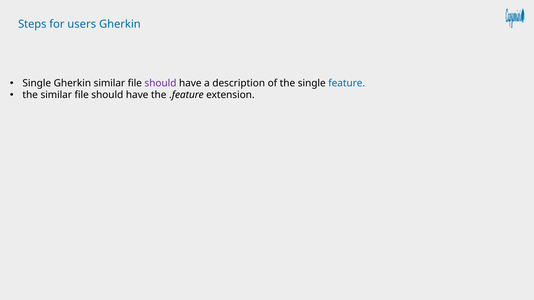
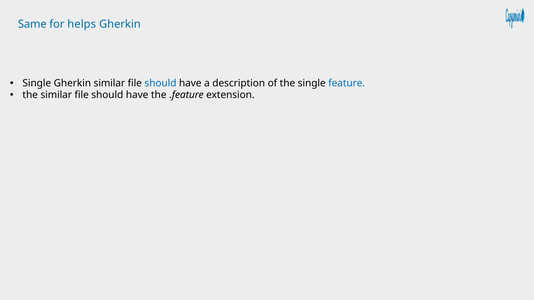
Steps: Steps -> Same (32, 24)
users: users -> helps (82, 24)
should colour: purple -> blue (160, 83)
